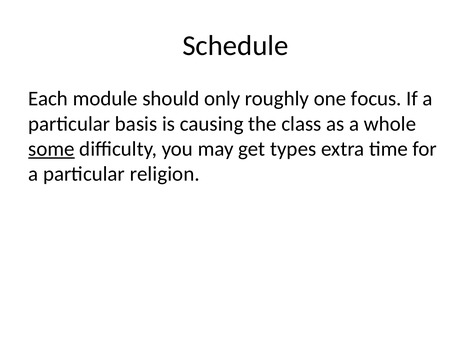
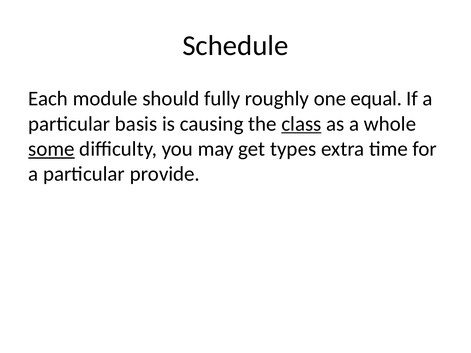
only: only -> fully (222, 99)
focus: focus -> equal (376, 99)
class underline: none -> present (301, 124)
religion: religion -> provide (165, 174)
